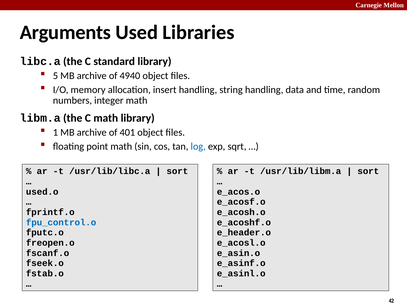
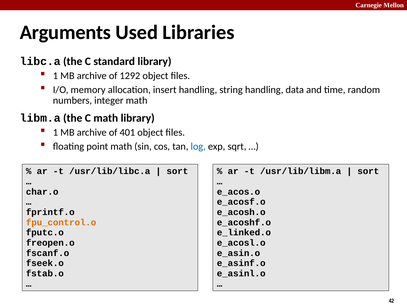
5: 5 -> 1 (55, 76)
4940: 4940 -> 1292 (130, 76)
used.o: used.o -> char.o (42, 191)
fpu_control.o colour: blue -> orange (61, 222)
e_header.o: e_header.o -> e_linked.o (244, 232)
